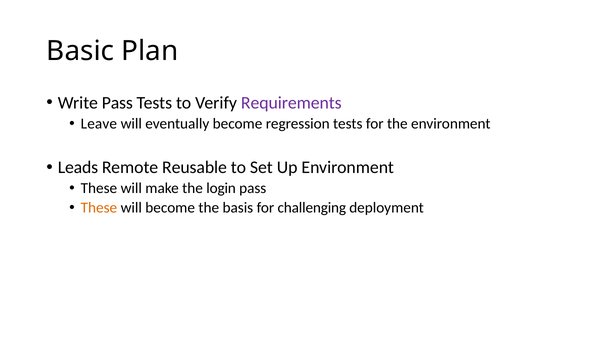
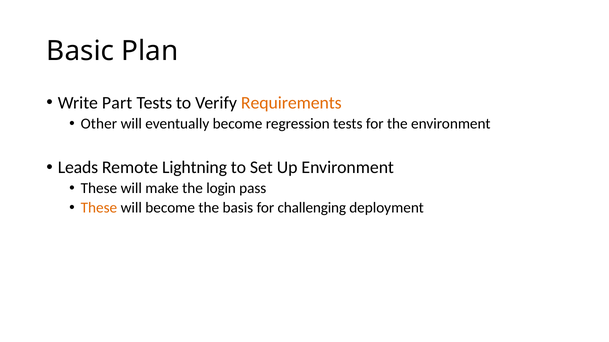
Write Pass: Pass -> Part (117, 103)
Requirements colour: purple -> orange (291, 103)
Leave: Leave -> Other (99, 124)
Reusable: Reusable -> Lightning (195, 168)
